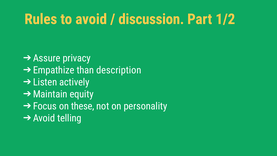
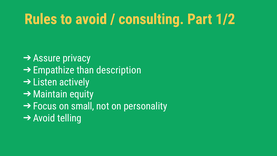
discussion: discussion -> consulting (151, 19)
these: these -> small (83, 106)
